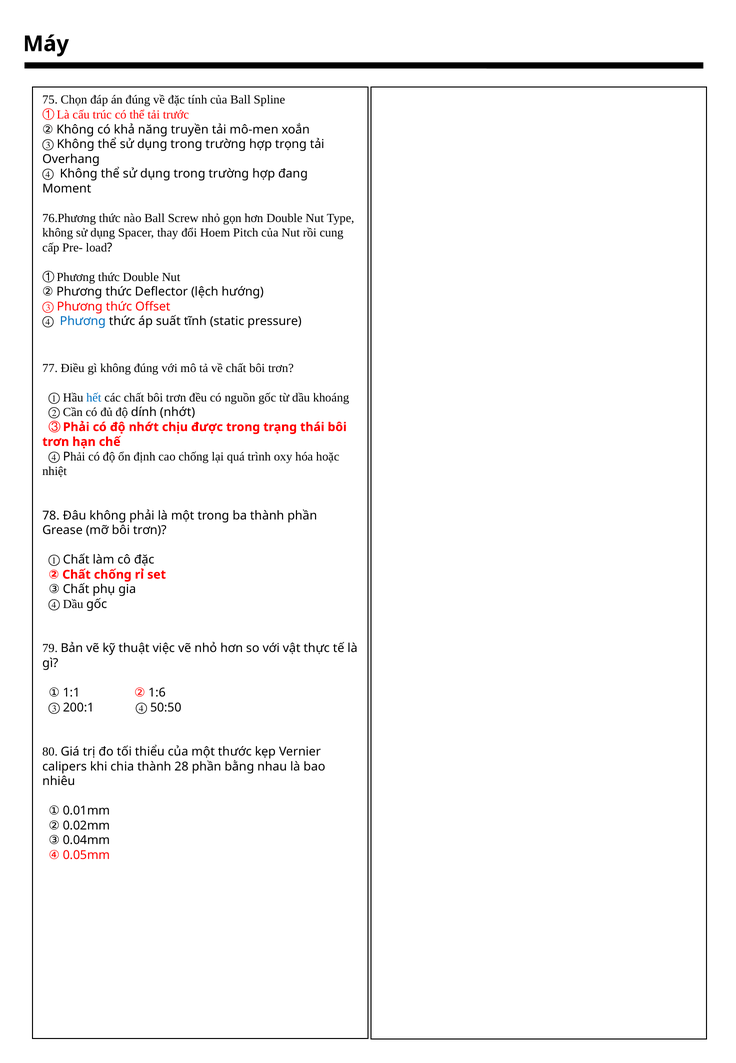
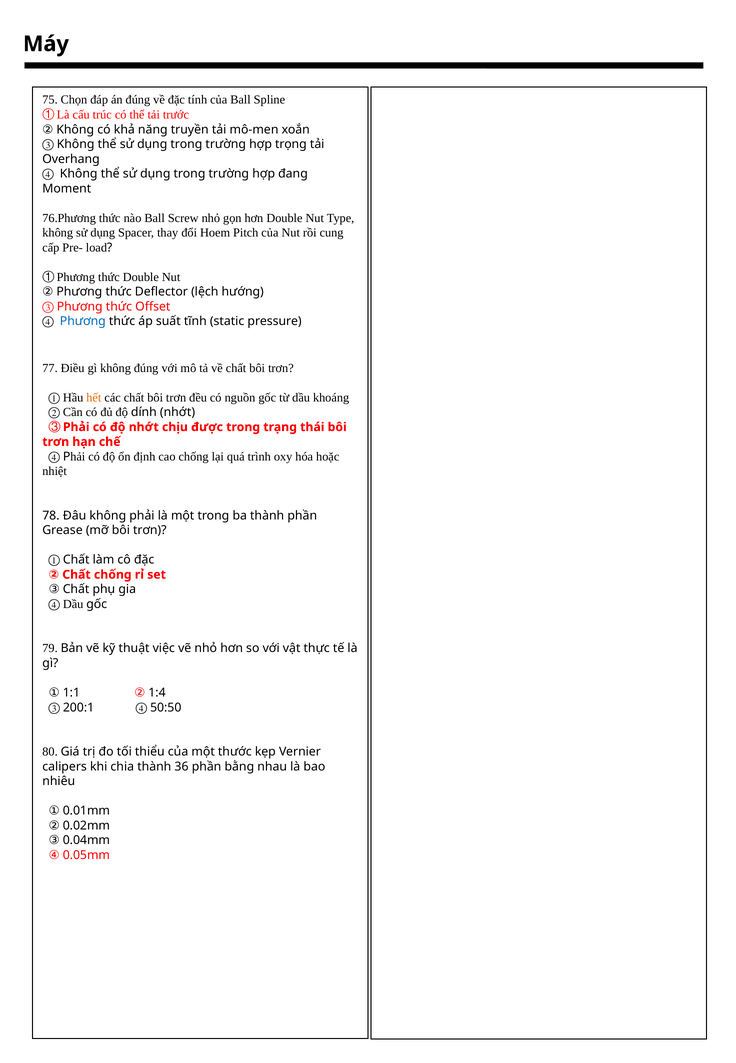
hết colour: blue -> orange (94, 398)
1:6: 1:6 -> 1:4 (157, 693)
28: 28 -> 36 (182, 767)
